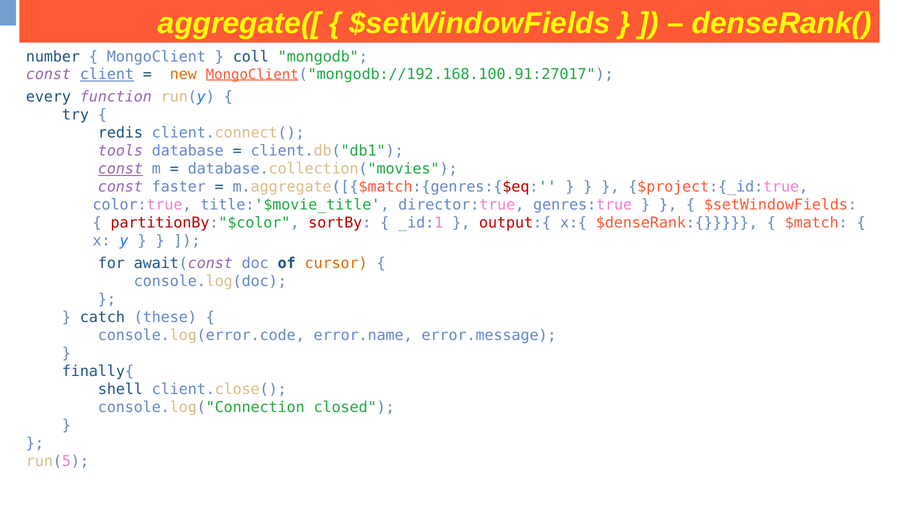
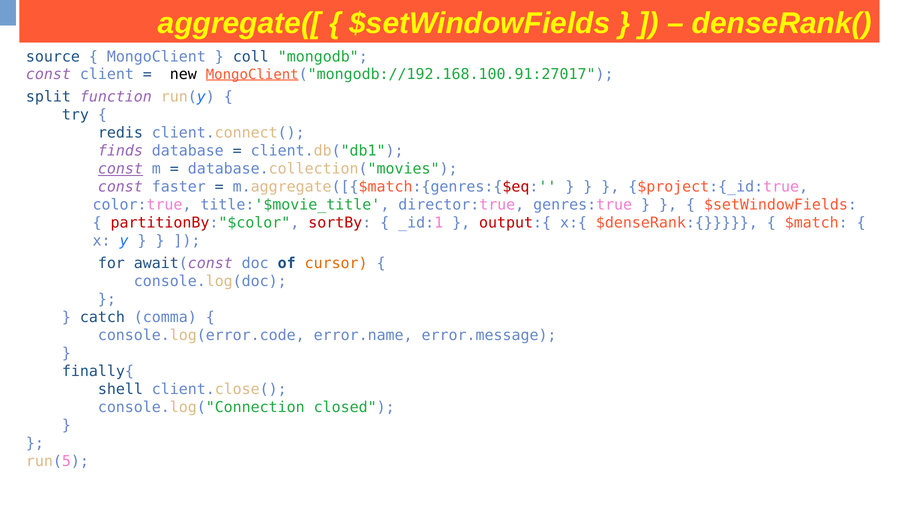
number: number -> source (53, 57)
client underline: present -> none (107, 75)
new colour: orange -> black (183, 75)
every: every -> split (48, 97)
tools: tools -> finds (120, 151)
these: these -> comma (165, 317)
